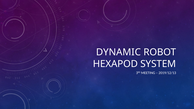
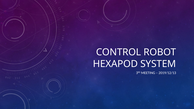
DYNAMIC: DYNAMIC -> CONTROL (119, 52)
